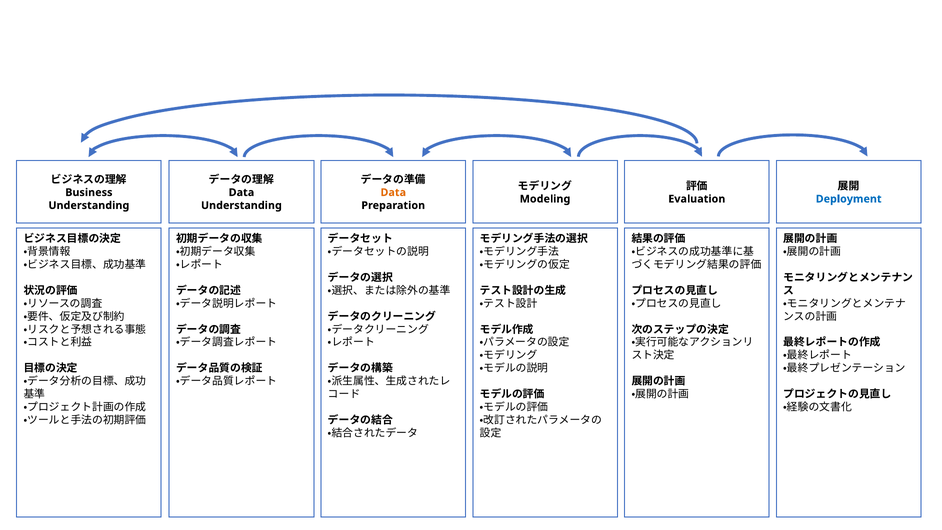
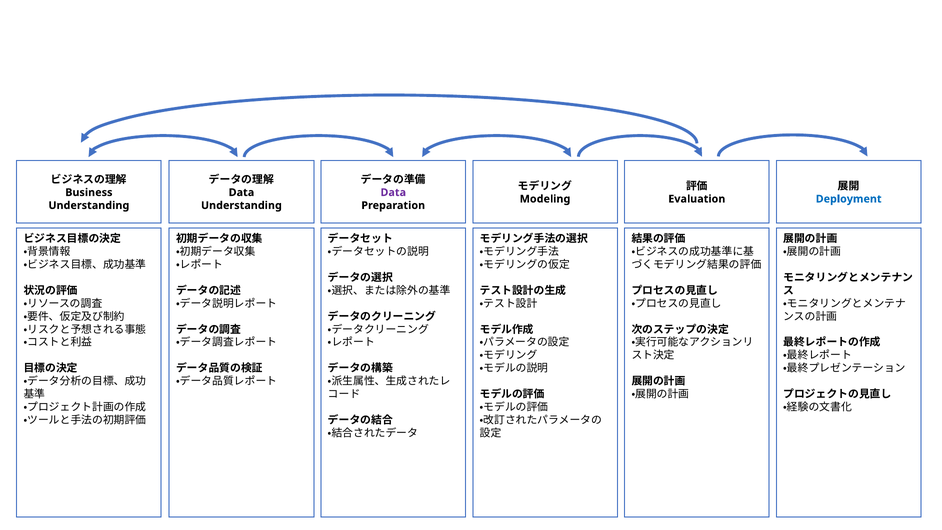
Data colour: orange -> purple (393, 192)
